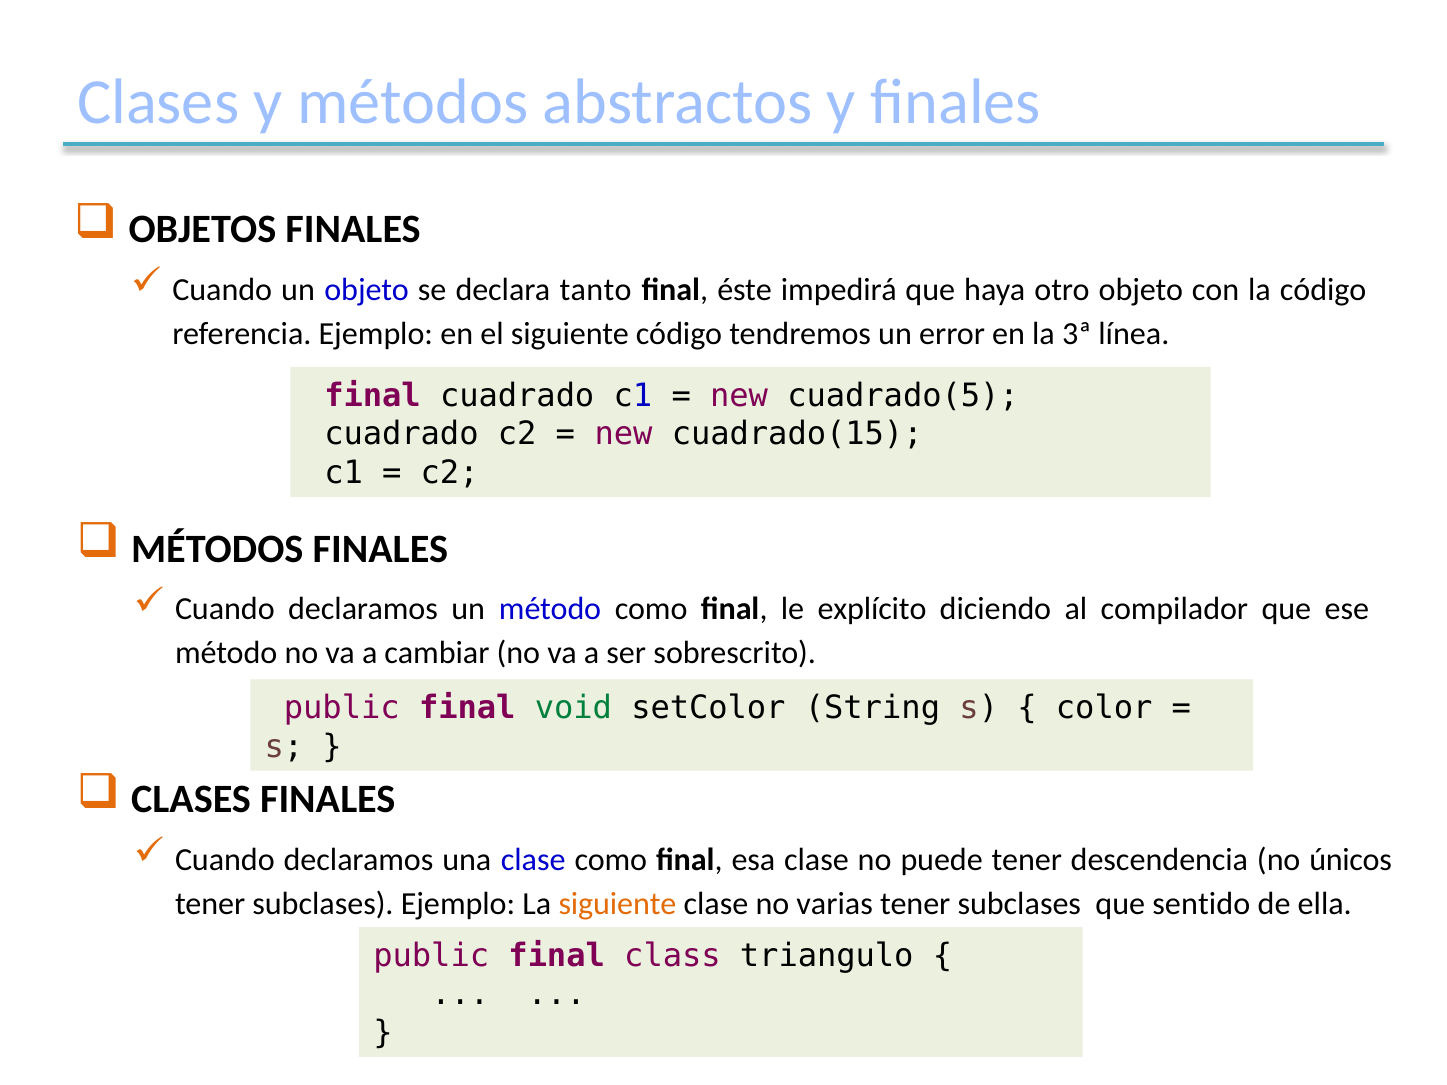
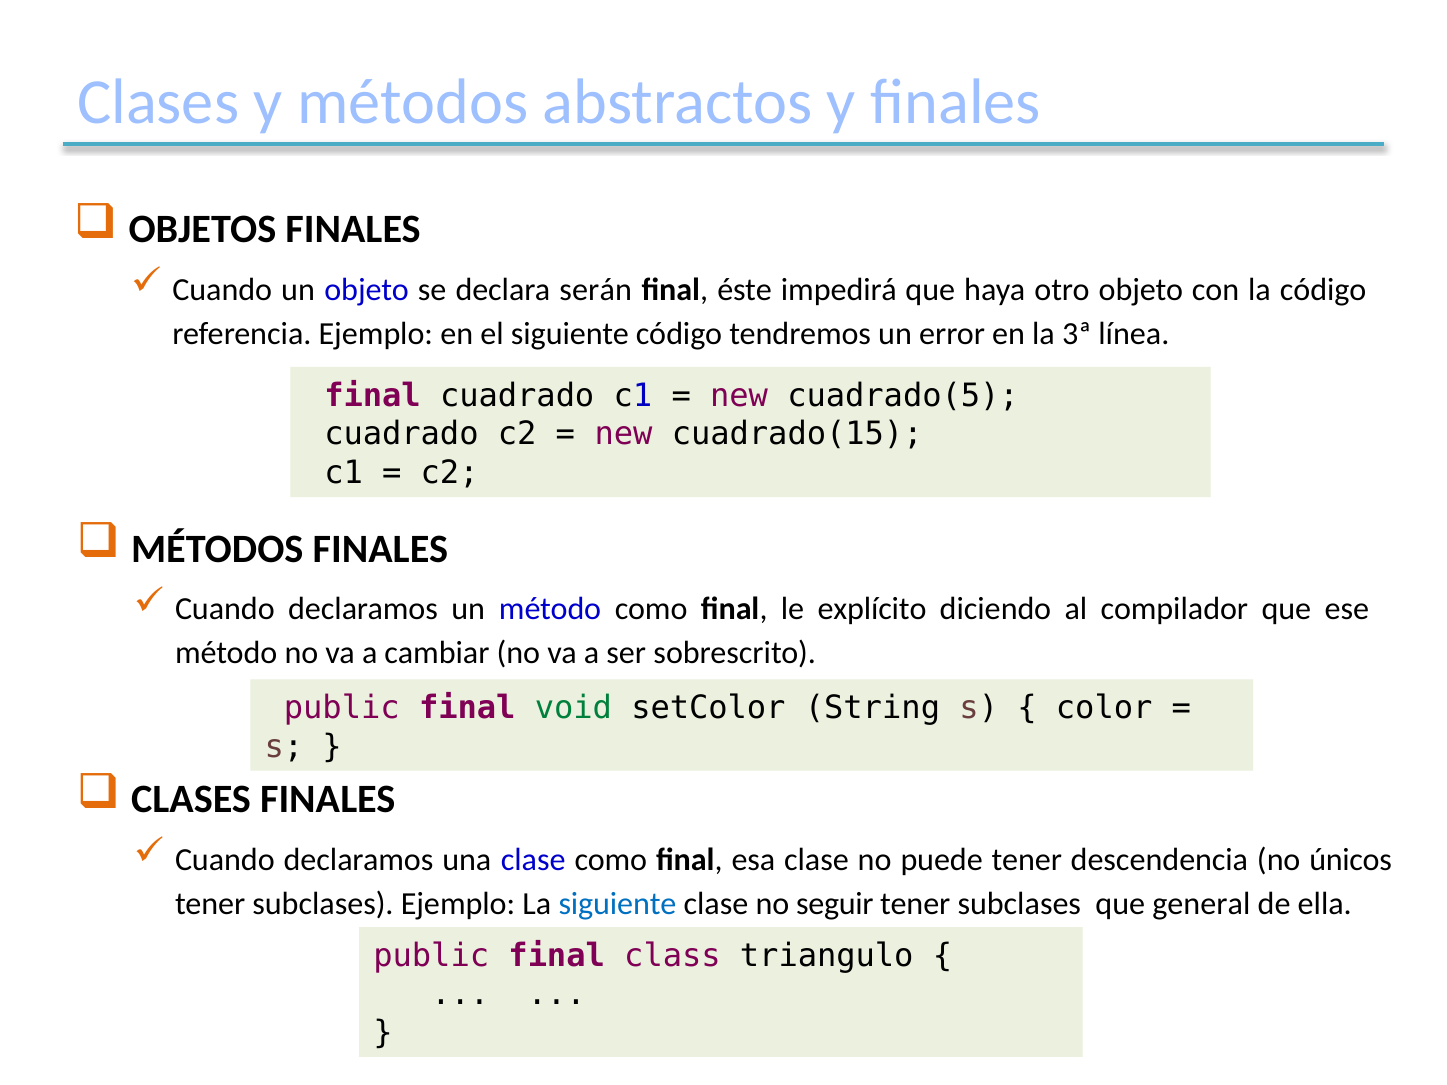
tanto: tanto -> serán (596, 290)
siguiente colour: orange -> blue (617, 904)
varias: varias -> seguir (835, 904)
sentido: sentido -> general (1201, 904)
